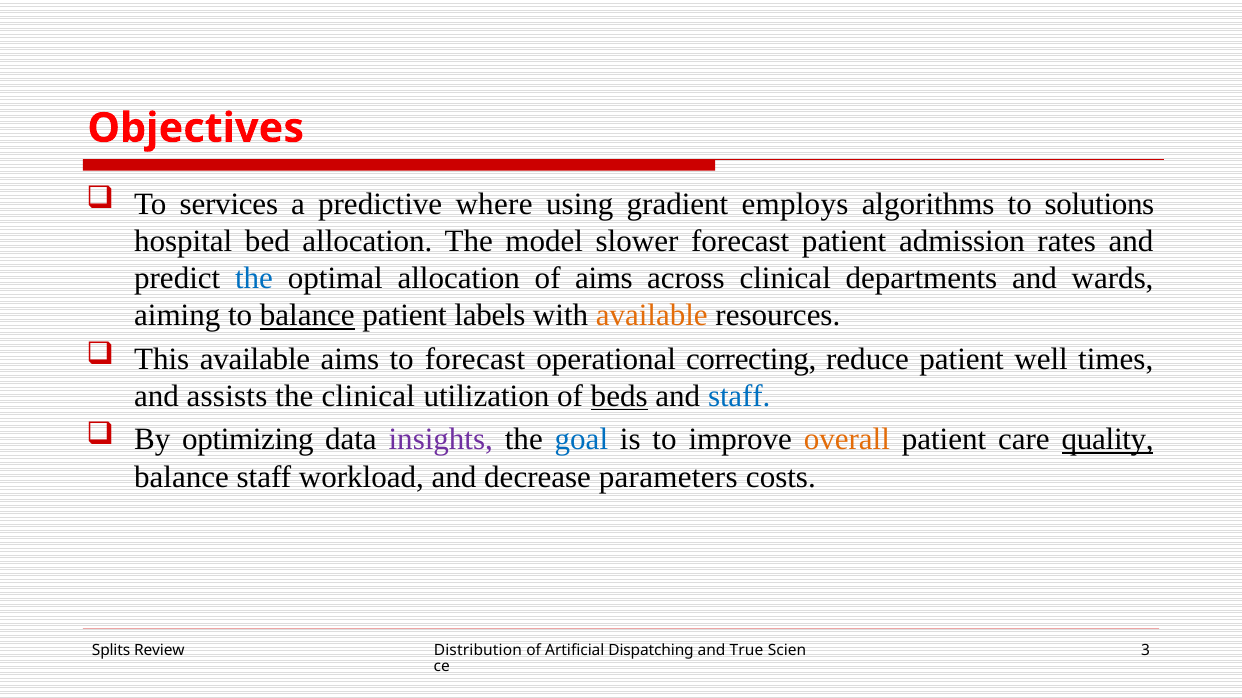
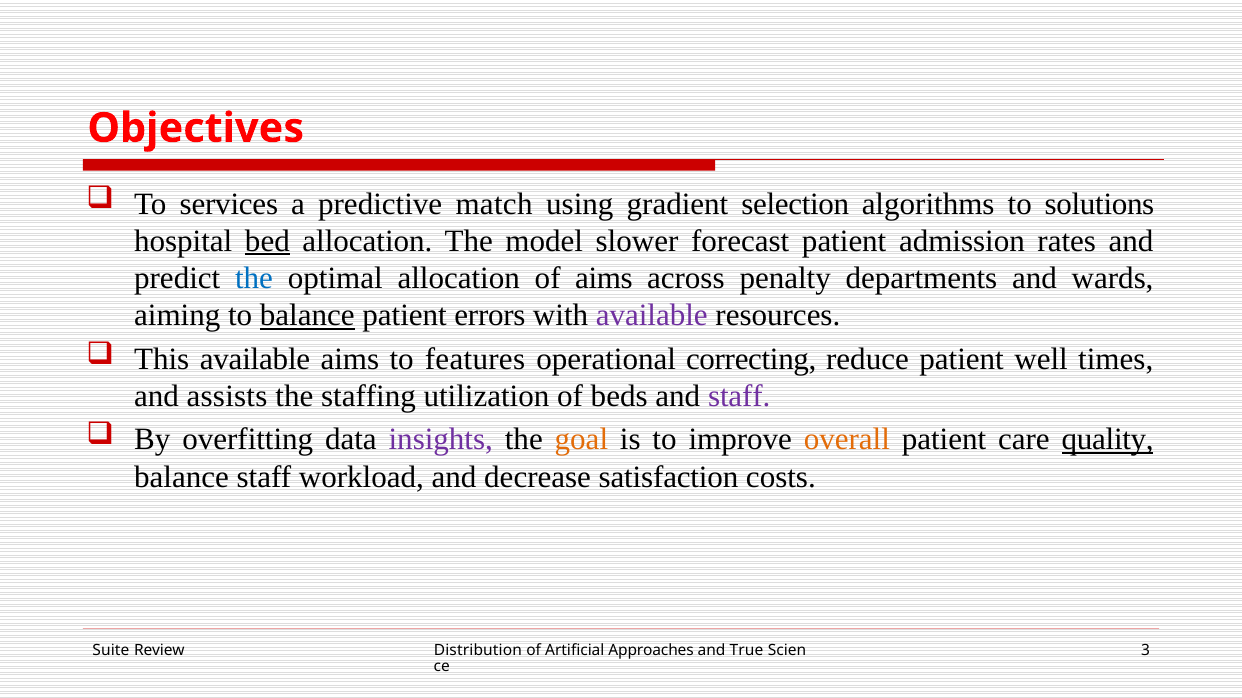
where: where -> match (494, 204)
employs: employs -> selection (795, 204)
bed underline: none -> present (267, 241)
across clinical: clinical -> penalty (785, 279)
labels: labels -> errors (490, 316)
available colour: orange -> purple (652, 316)
to forecast: forecast -> features (475, 359)
the clinical: clinical -> staffing (368, 396)
beds underline: present -> none (619, 396)
staff colour: blue -> purple (739, 396)
optimizing: optimizing -> overfitting (248, 440)
goal colour: blue -> orange (581, 440)
parameters: parameters -> satisfaction (668, 477)
Splits: Splits -> Suite (111, 651)
Dispatching: Dispatching -> Approaches (651, 651)
